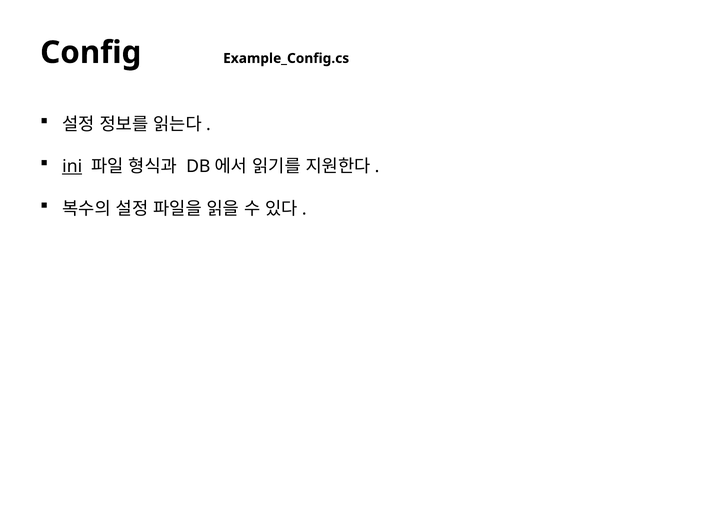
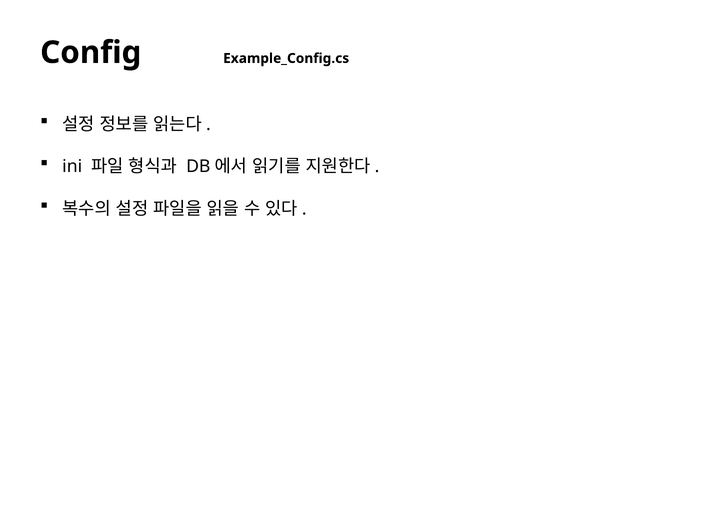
ini underline: present -> none (72, 166)
